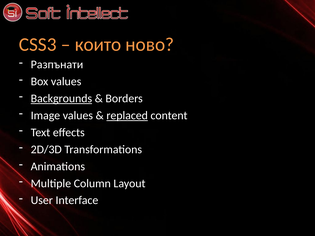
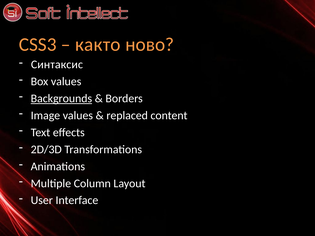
които: които -> както (98, 45)
Разпънати: Разпънати -> Синтаксис (57, 65)
replaced underline: present -> none (127, 116)
